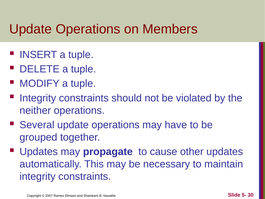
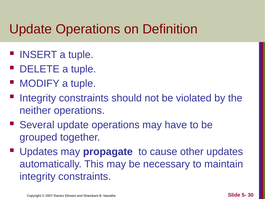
Members: Members -> Definition (170, 29)
